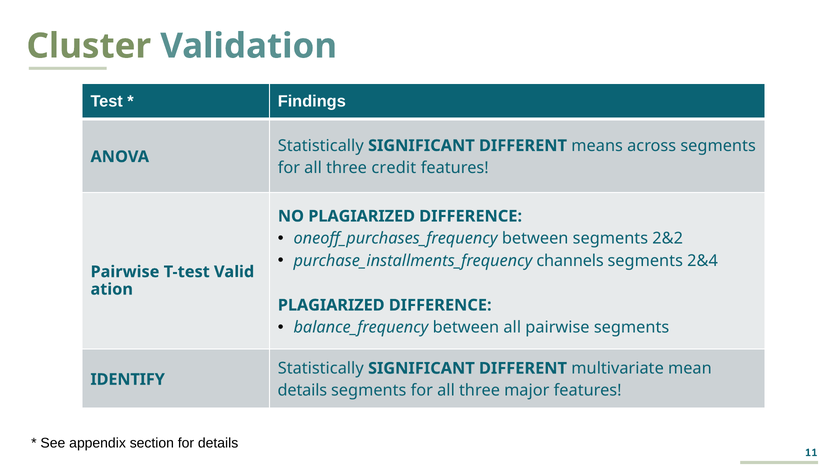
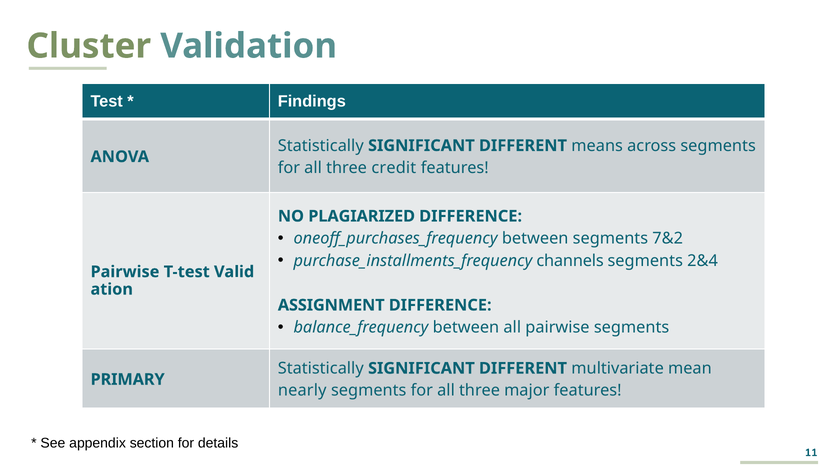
2&2: 2&2 -> 7&2 (668, 238)
PLAGIARIZED: PLAGIARIZED -> ASSIGNMENT (331, 305)
IDENTIFY: IDENTIFY -> PRIMARY (128, 379)
details: details -> nearly (302, 391)
